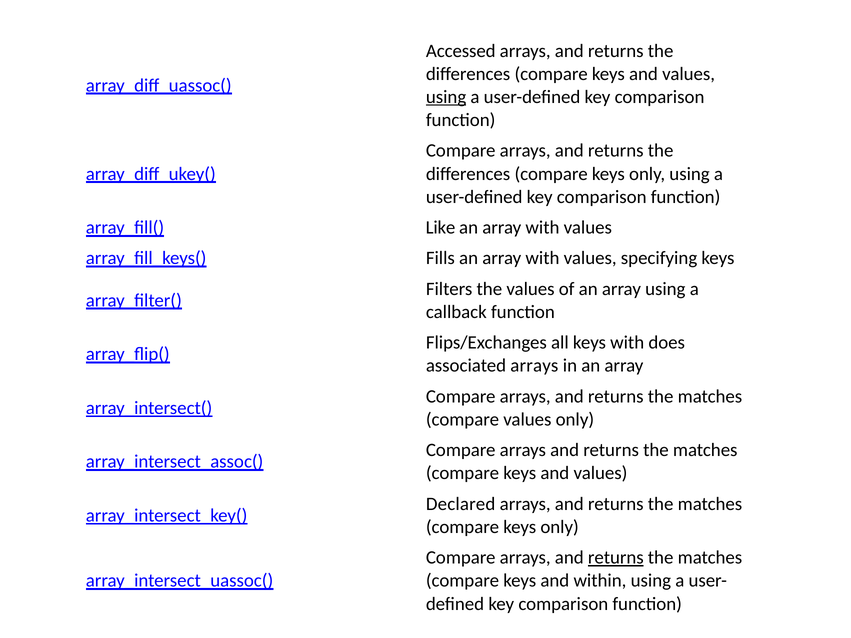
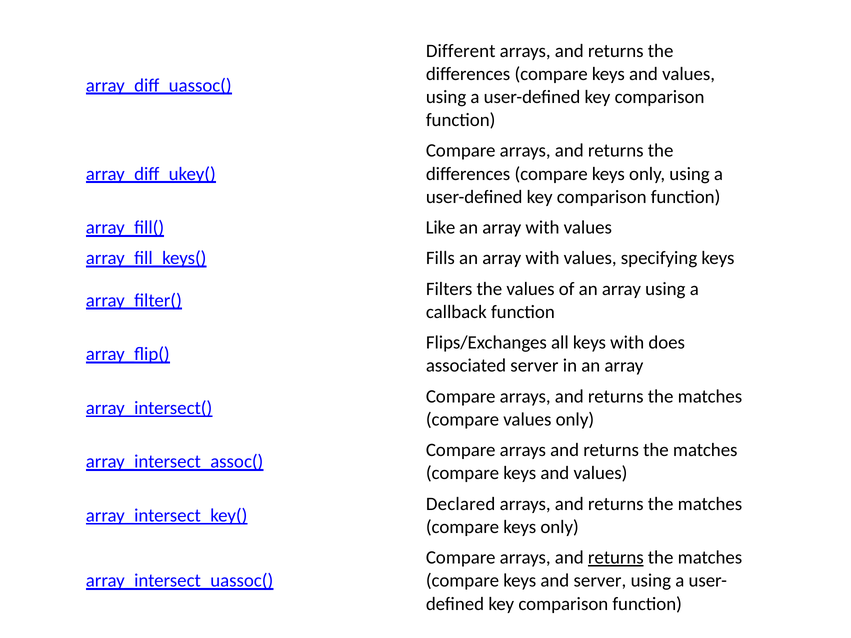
Accessed: Accessed -> Different (461, 51)
using underline: present -> none (446, 97)
associated arrays: arrays -> server (534, 366)
and within: within -> server (600, 581)
